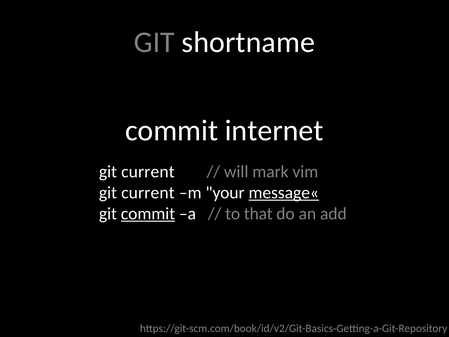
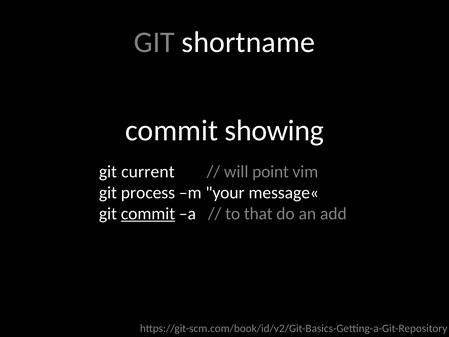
internet: internet -> showing (274, 131)
mark: mark -> point (271, 172)
current: current -> process (148, 193)
message« underline: present -> none (284, 193)
